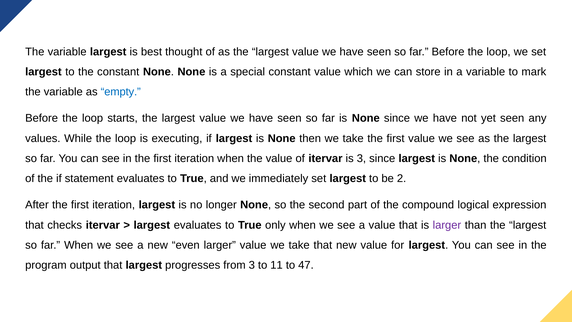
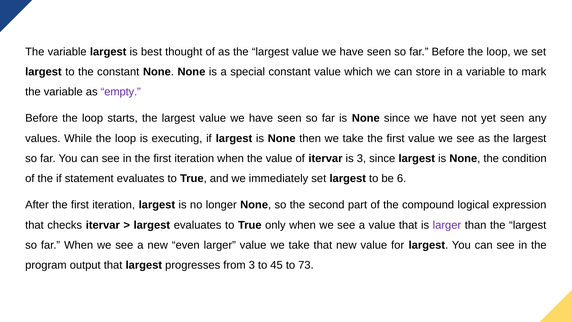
empty colour: blue -> purple (121, 92)
2: 2 -> 6 (402, 178)
11: 11 -> 45 (277, 265)
47: 47 -> 73 (306, 265)
